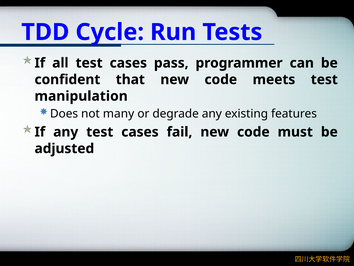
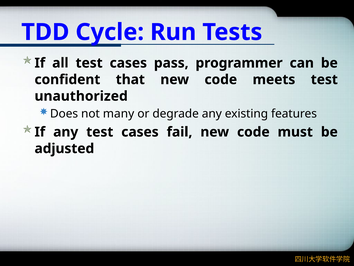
manipulation: manipulation -> unauthorized (81, 96)
